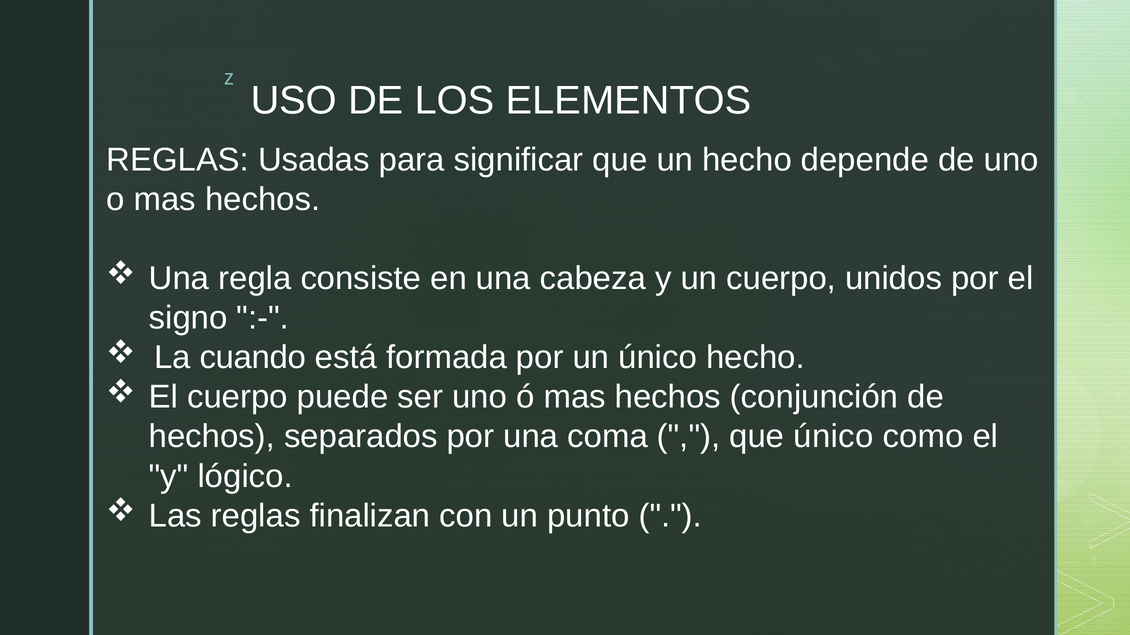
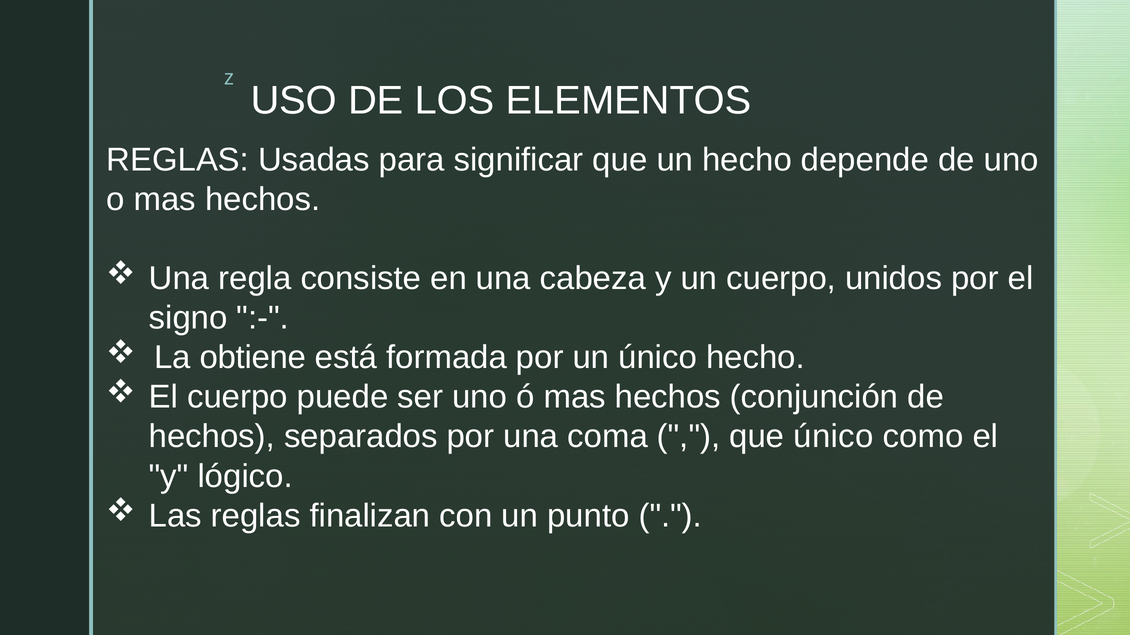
cuando: cuando -> obtiene (253, 358)
